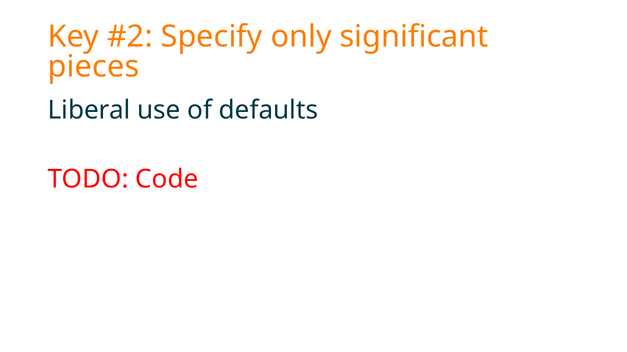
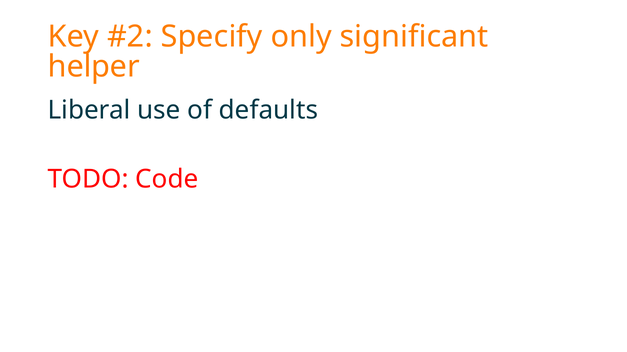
pieces: pieces -> helper (94, 67)
